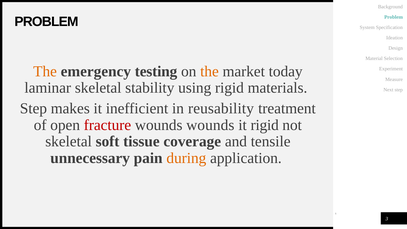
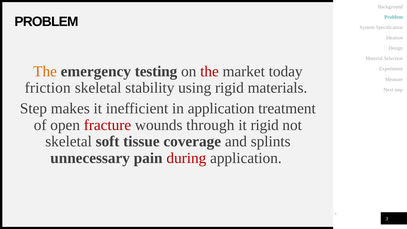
the colour: orange -> red (209, 71)
laminar: laminar -> friction (48, 88)
in reusability: reusability -> application (221, 109)
wounds wounds: wounds -> through (210, 125)
tensile: tensile -> splints (271, 142)
during colour: orange -> red (186, 158)
